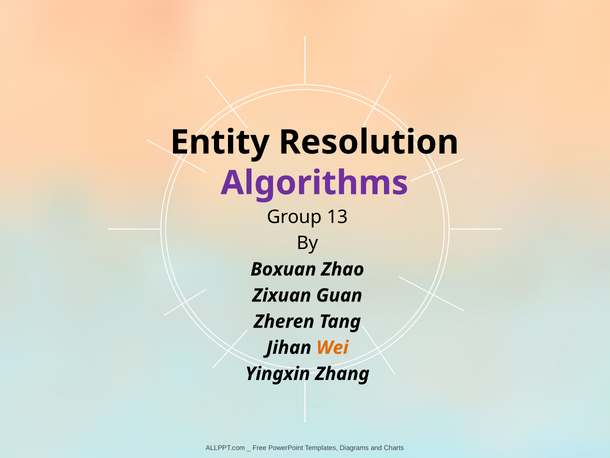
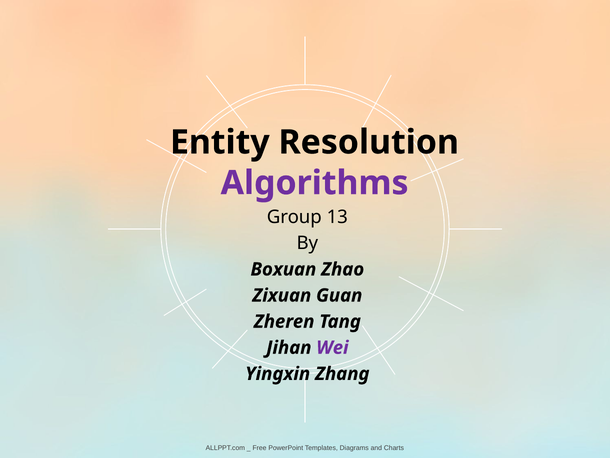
Wei colour: orange -> purple (332, 347)
